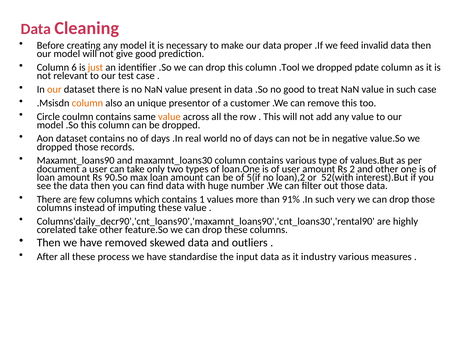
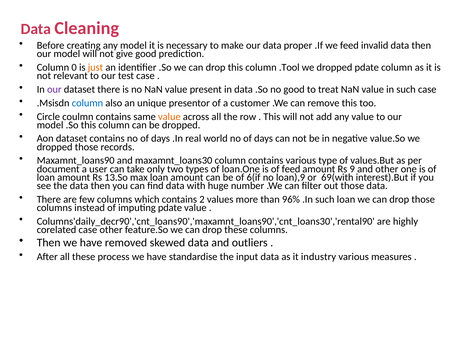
6: 6 -> 0 (74, 68)
our colour: orange -> purple (54, 90)
column colour: orange -> blue (87, 103)
of user: user -> feed (291, 169)
2: 2 -> 9 (352, 169)
90.So: 90.So -> 13.So (116, 177)
5(if: 5(if -> 6(if (254, 177)
loan),2: loan),2 -> loan),9 (291, 177)
52(with: 52(with -> 69(with (337, 177)
1: 1 -> 2 (202, 199)
91%: 91% -> 96% (291, 199)
such very: very -> loan (346, 199)
imputing these: these -> pdate (170, 208)
corelated take: take -> case (88, 230)
